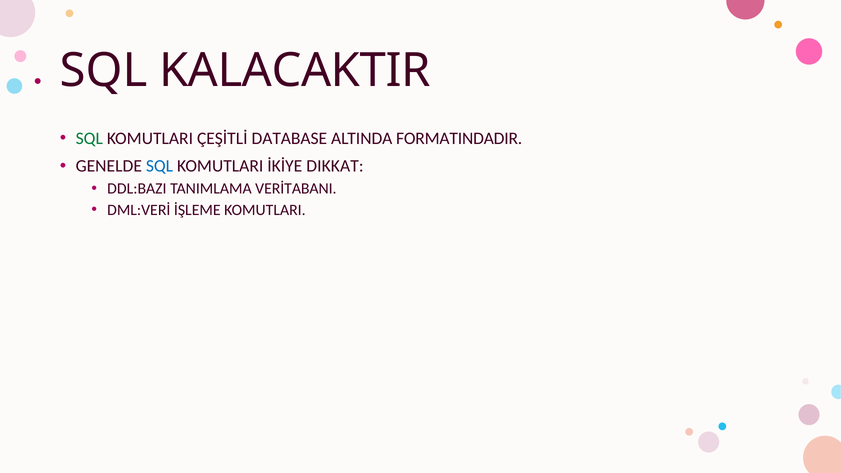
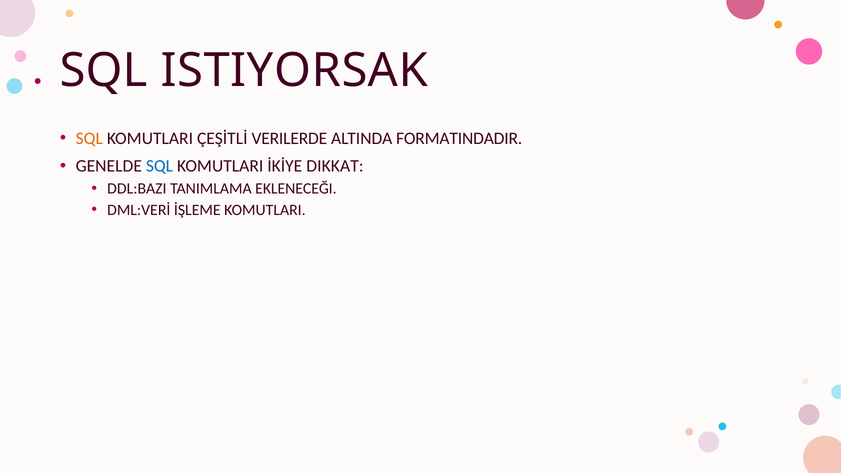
KALACAKTIR: KALACAKTIR -> ISTIYORSAK (294, 71)
SQL colour: green -> orange (89, 138)
DATABASE: DATABASE -> VERILERDE (289, 138)
VERİTABANI: VERİTABANI -> EKLENECEĞI (296, 188)
